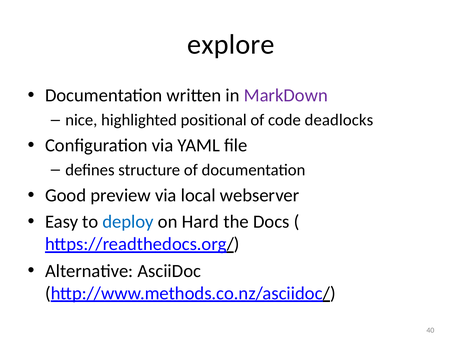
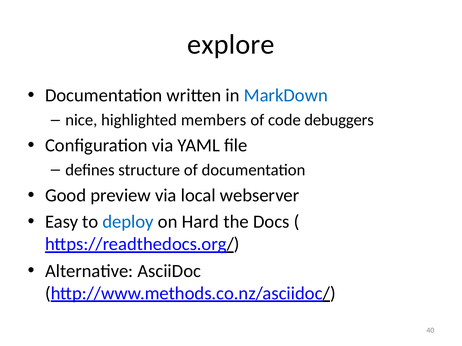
MarkDown colour: purple -> blue (286, 96)
positional: positional -> members (214, 120)
deadlocks: deadlocks -> debuggers (339, 120)
